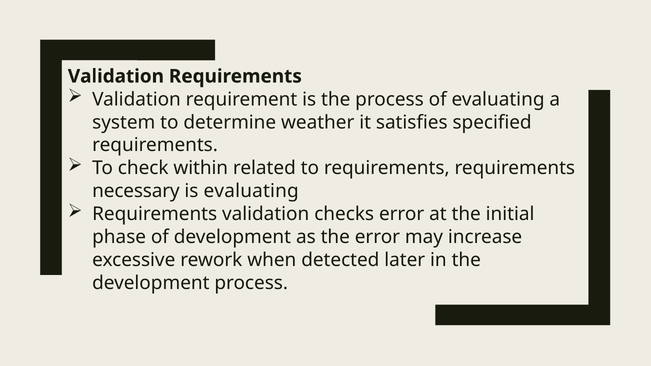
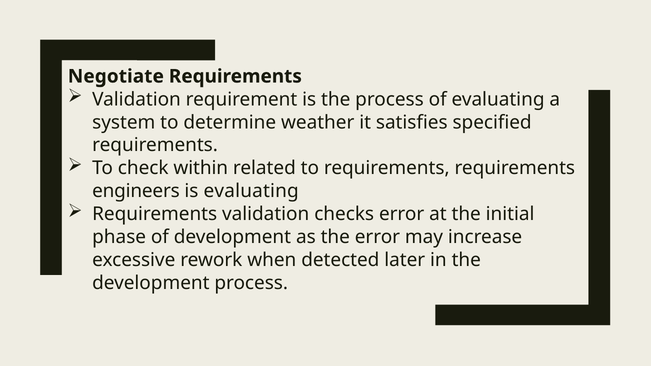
Validation: Validation -> Negotiate (116, 76)
necessary: necessary -> engineers (136, 191)
